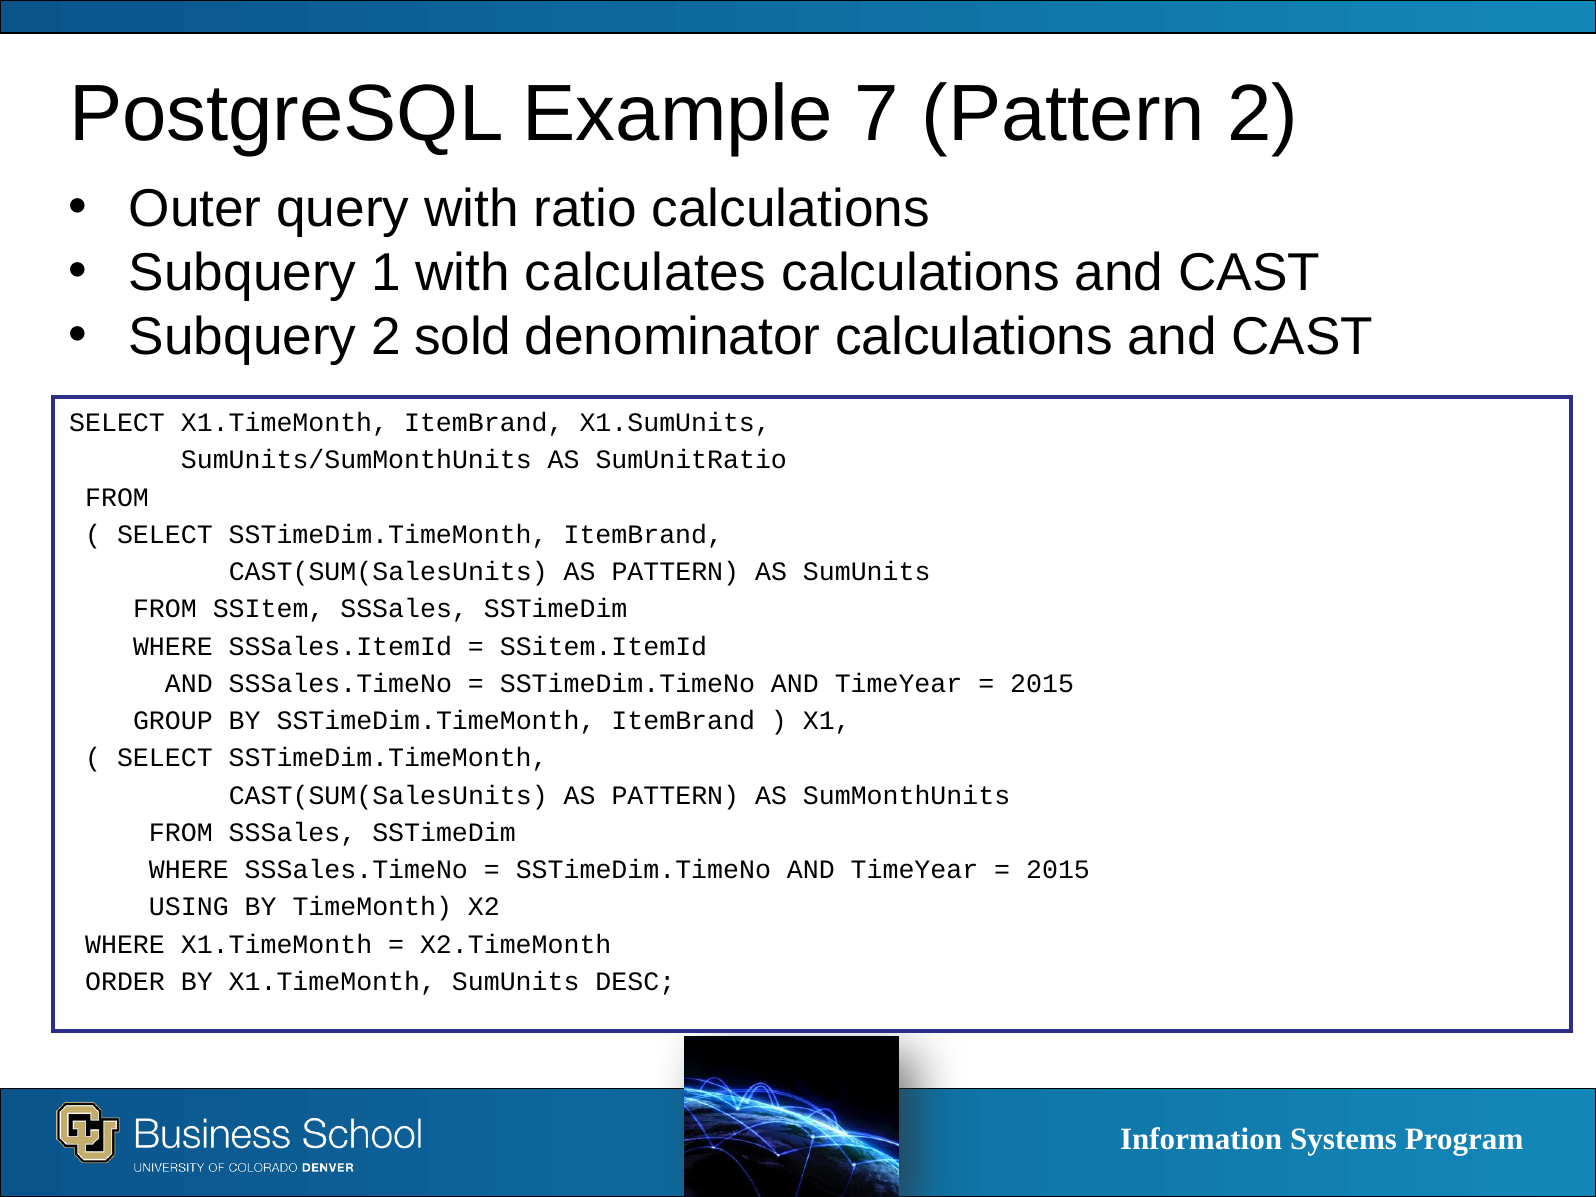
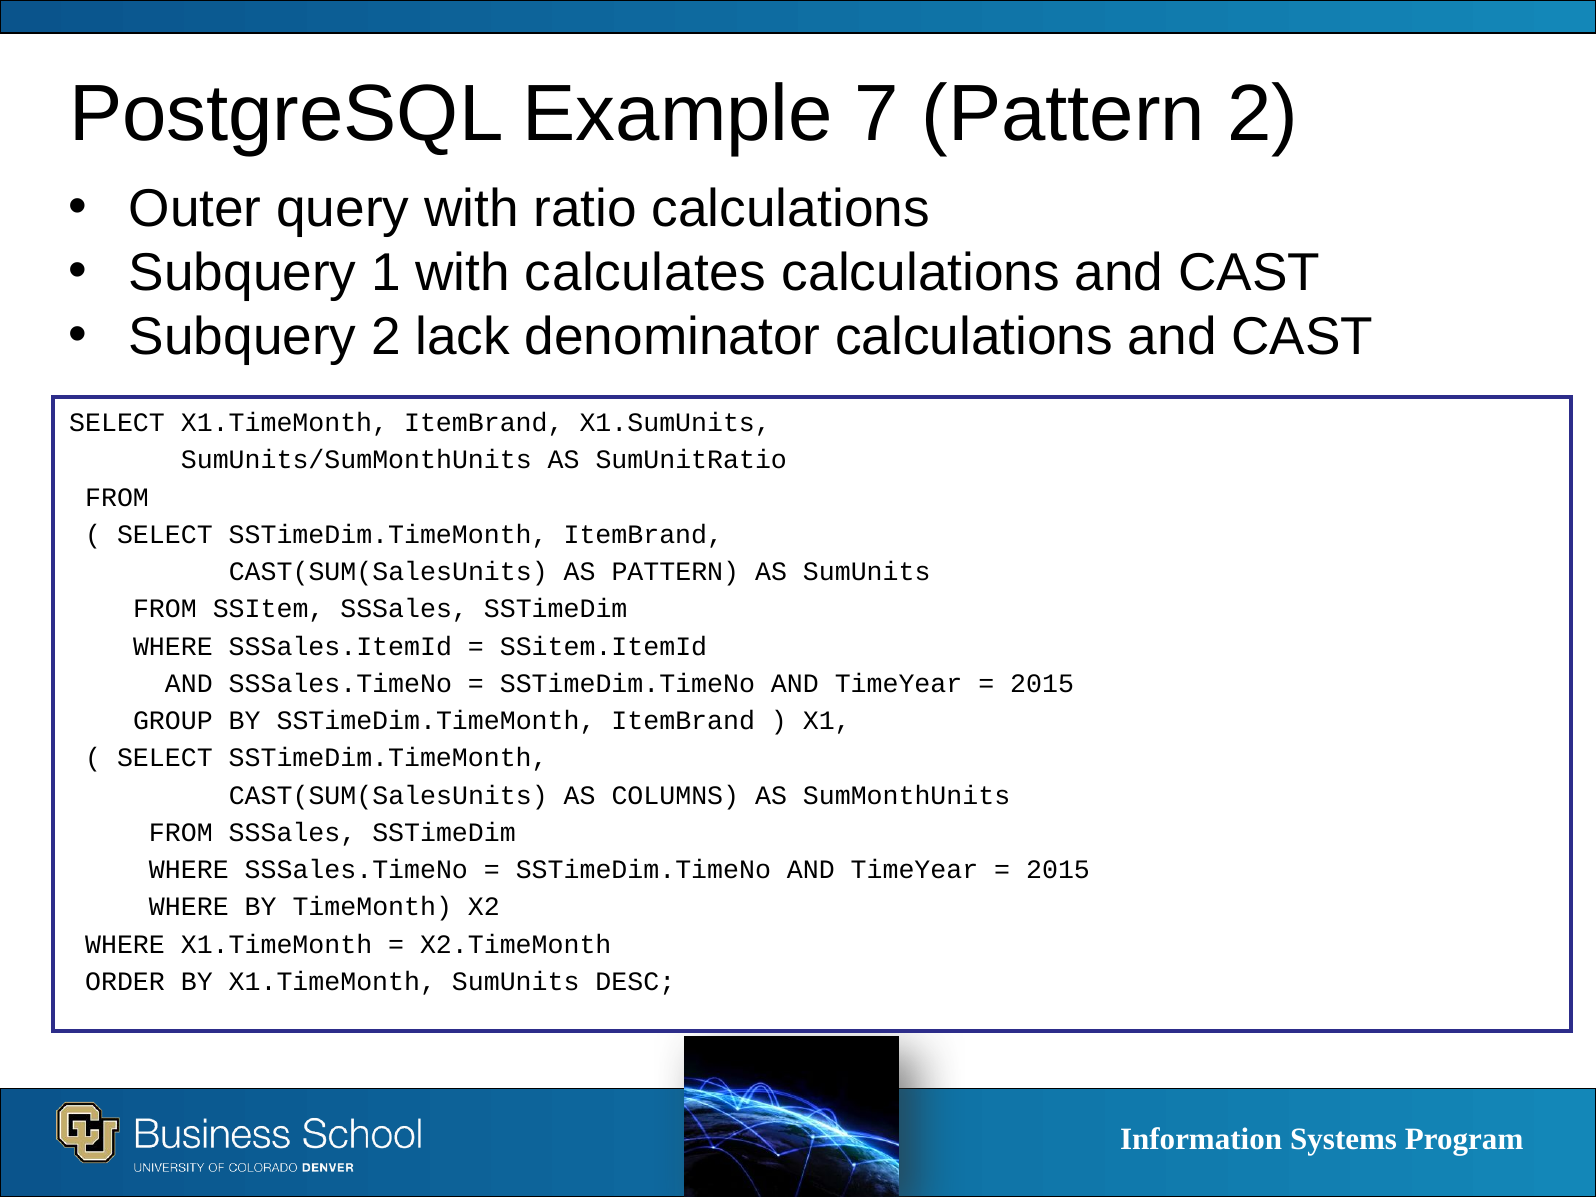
sold: sold -> lack (463, 337)
PATTERN: PATTERN -> COLUMNS (675, 795)
USING: USING -> WHERE (189, 907)
